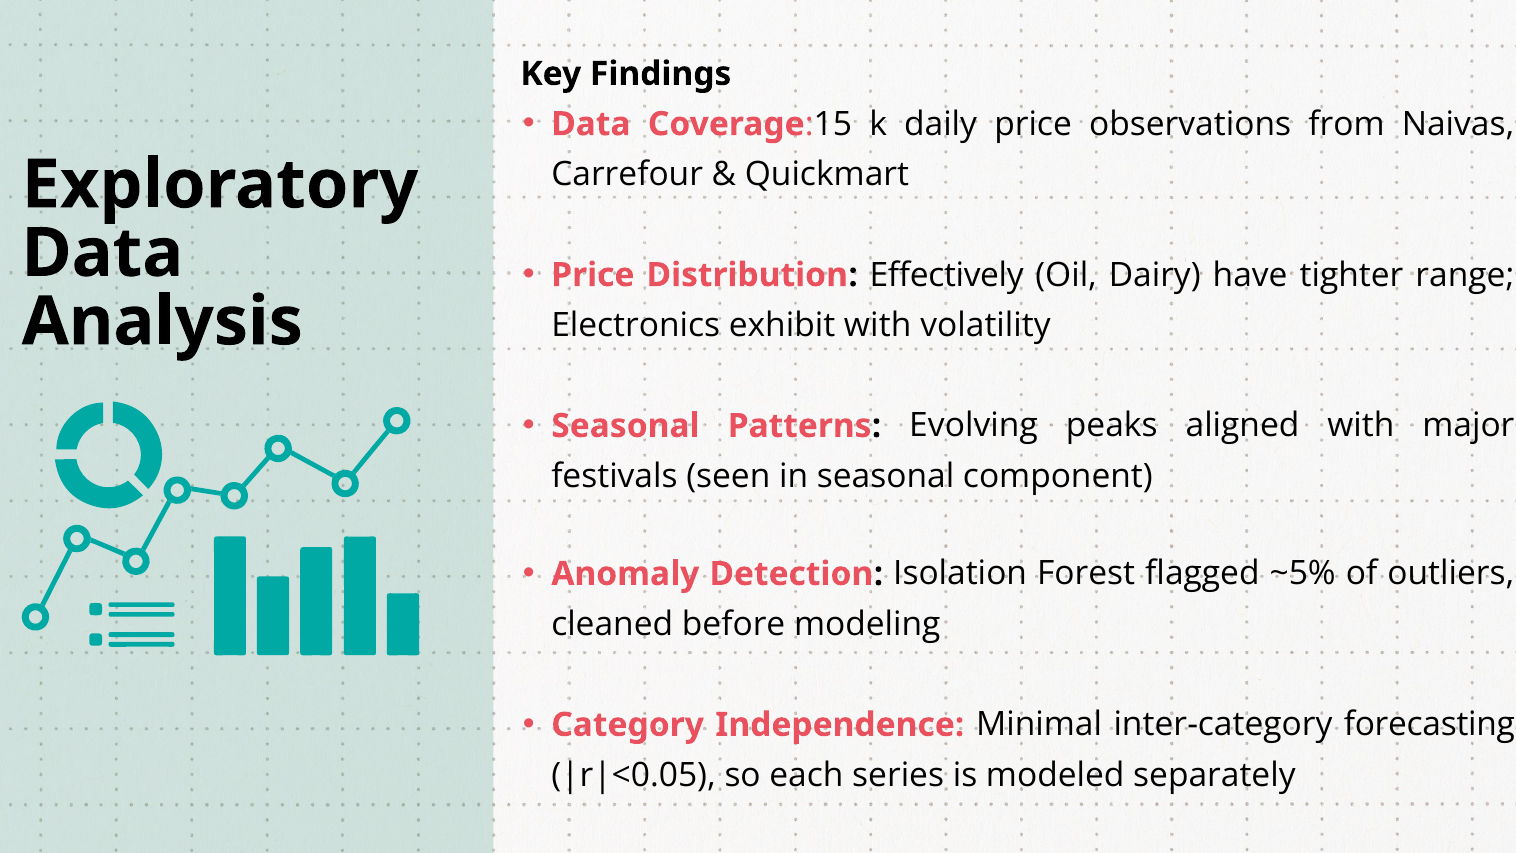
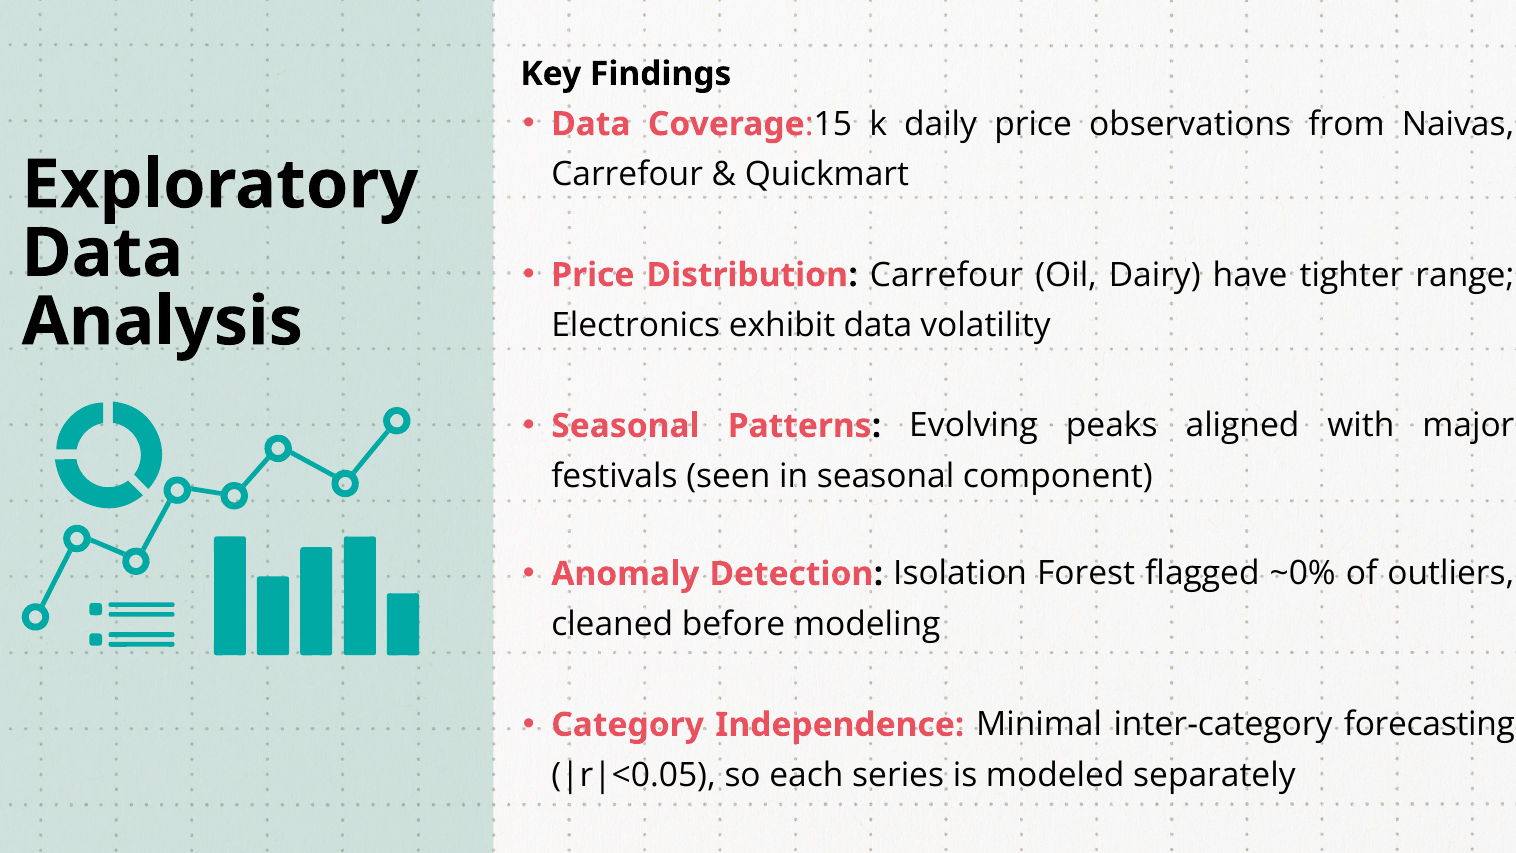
Distribution Effectively: Effectively -> Carrefour (946, 275)
exhibit with: with -> data (878, 325)
~5%: ~5% -> ~0% (1303, 574)
